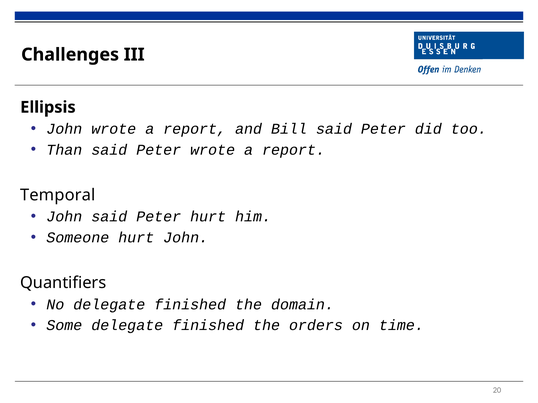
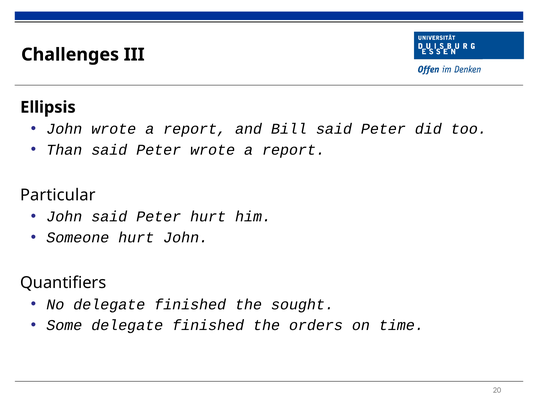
Temporal: Temporal -> Particular (58, 195)
domain: domain -> sought (303, 305)
